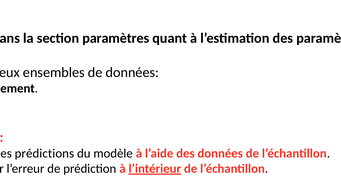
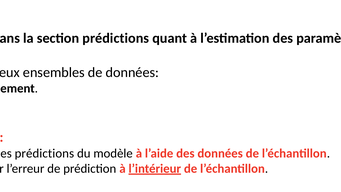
section paramètres: paramètres -> prédictions (116, 38)
